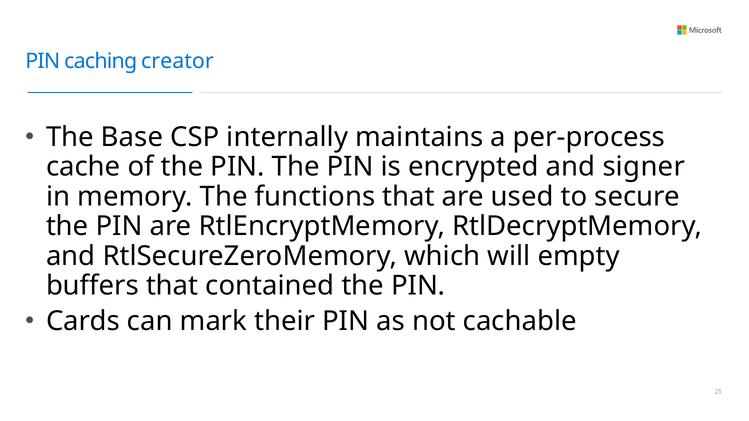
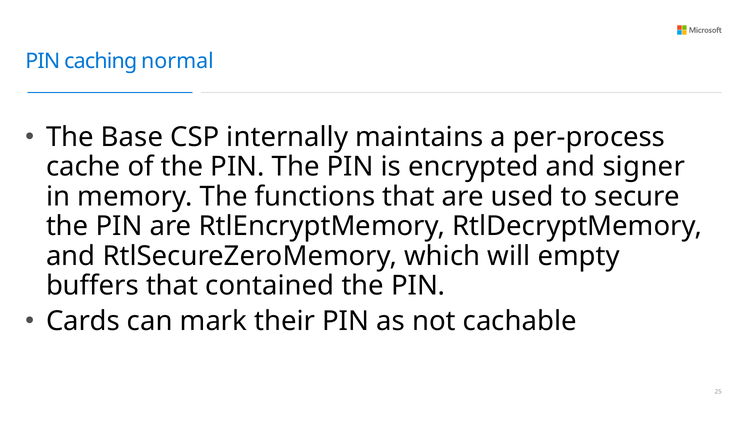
creator: creator -> normal (177, 61)
